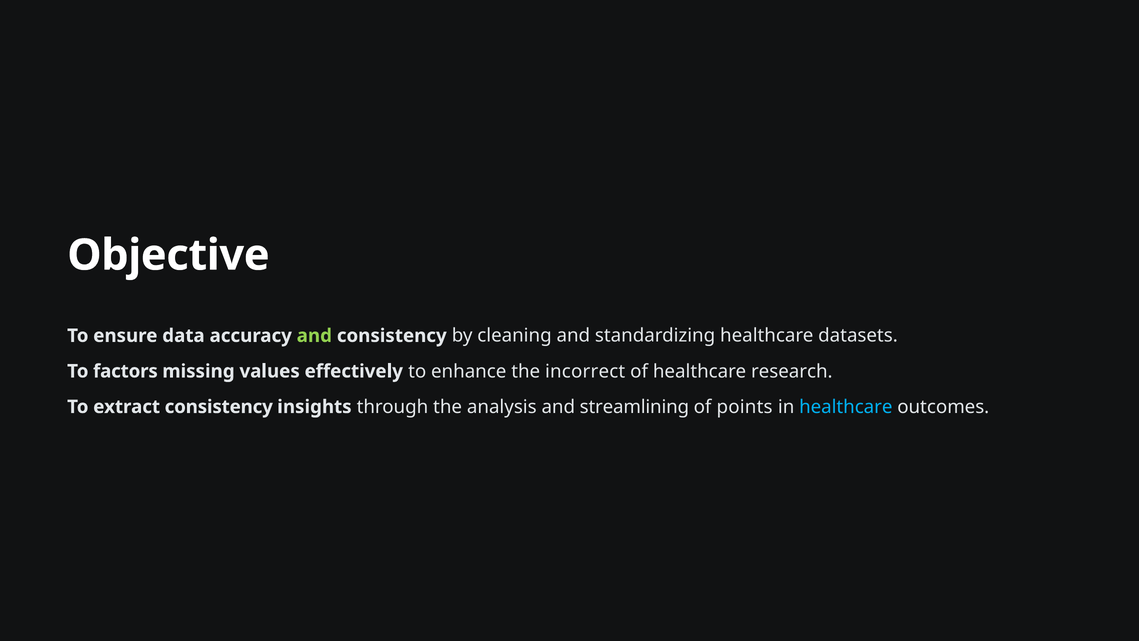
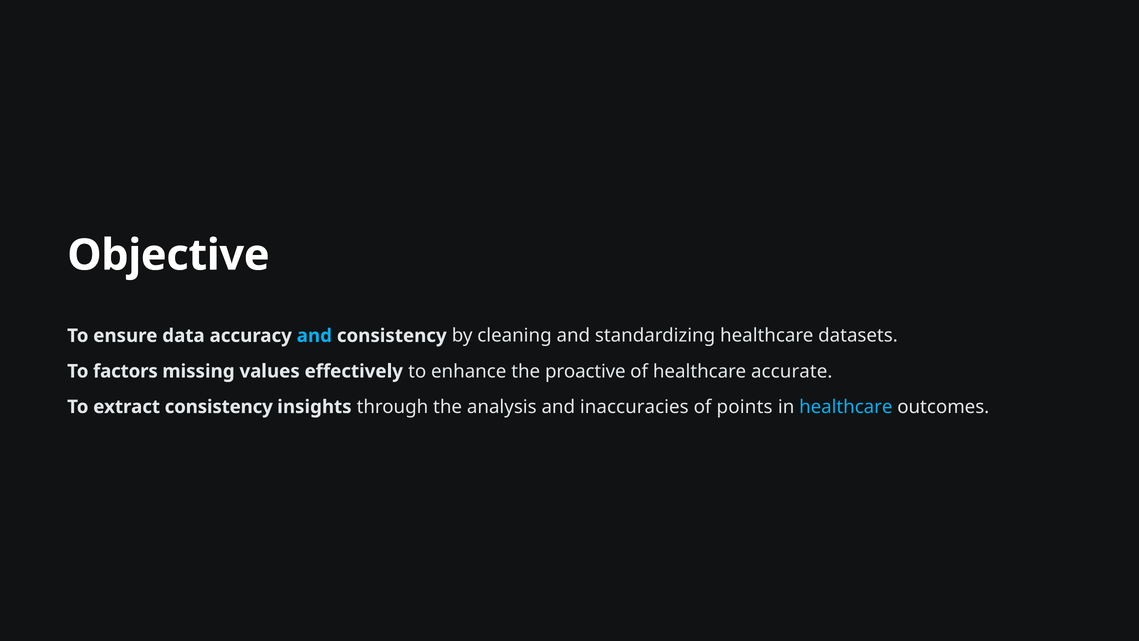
and colour: light green -> light blue (314, 336)
incorrect: incorrect -> proactive (585, 371)
research: research -> accurate (792, 371)
streamlining: streamlining -> inaccuracies (634, 407)
